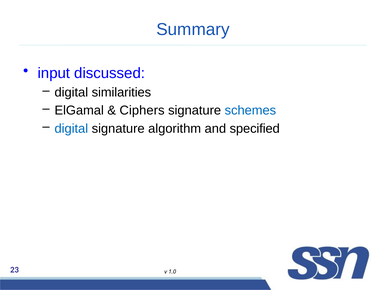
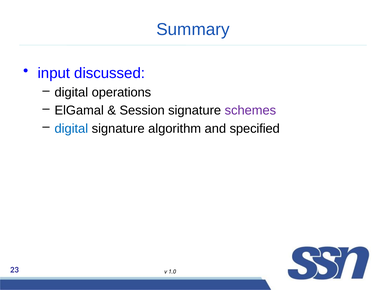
similarities: similarities -> operations (121, 92)
Ciphers: Ciphers -> Session (142, 110)
schemes colour: blue -> purple (250, 110)
